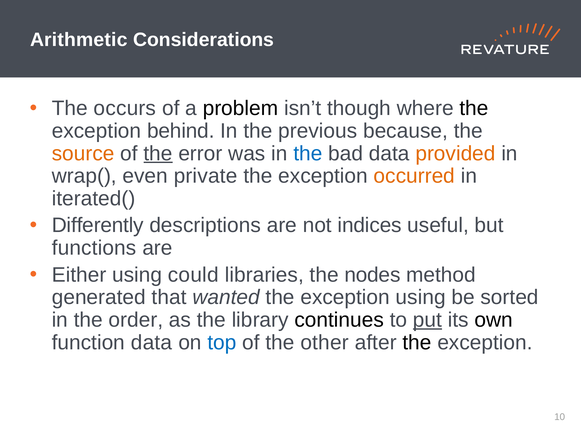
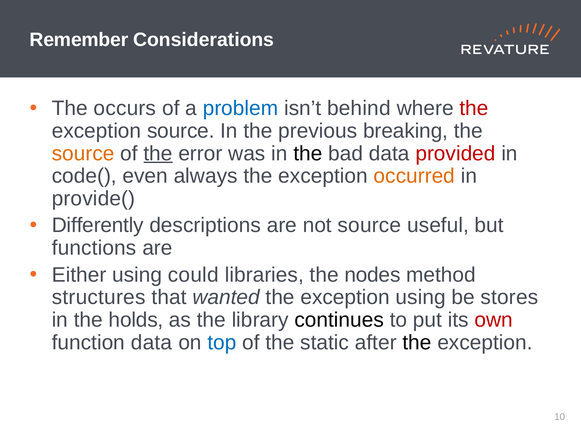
Arithmetic: Arithmetic -> Remember (79, 40)
problem colour: black -> blue (240, 108)
though: though -> behind (359, 108)
the colour: black -> red (474, 108)
exception behind: behind -> source (181, 131)
because: because -> breaking (406, 131)
the colour: blue -> black (308, 153)
provided colour: orange -> red (455, 153)
wrap(: wrap( -> code( (84, 176)
private: private -> always (206, 176)
iterated(: iterated( -> provide( (94, 199)
not indices: indices -> source (369, 225)
generated: generated -> structures (99, 297)
sorted: sorted -> stores (509, 297)
order: order -> holds (136, 320)
put underline: present -> none (427, 320)
own colour: black -> red (494, 320)
other: other -> static (325, 342)
